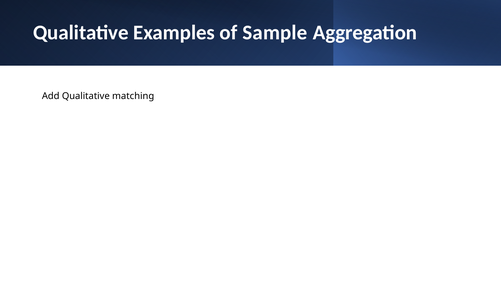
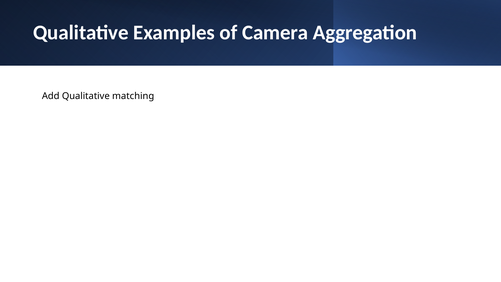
Sample: Sample -> Camera (275, 33)
